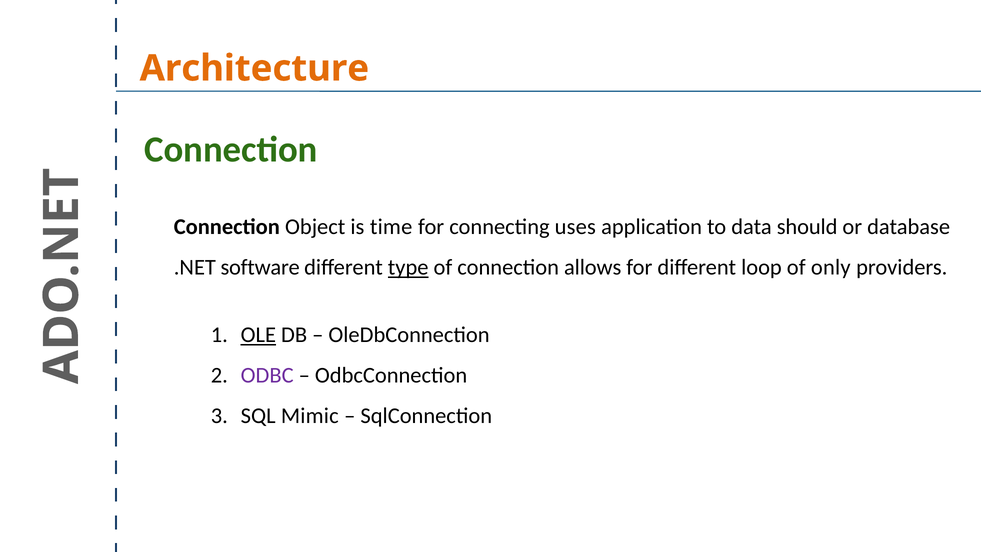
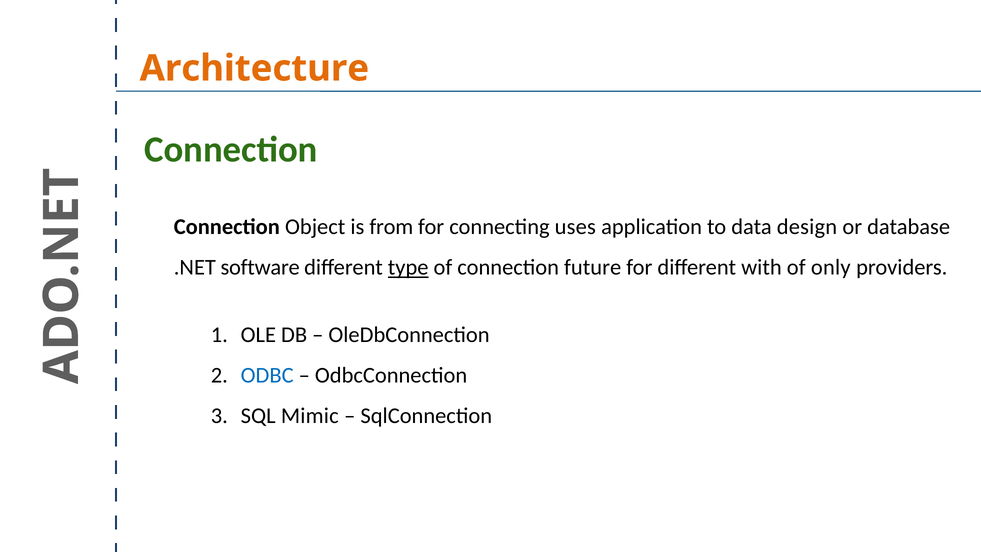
time: time -> from (391, 227)
should: should -> design (807, 227)
allows: allows -> future (593, 267)
loop: loop -> with (761, 267)
OLE underline: present -> none (258, 335)
ODBC colour: purple -> blue (267, 375)
